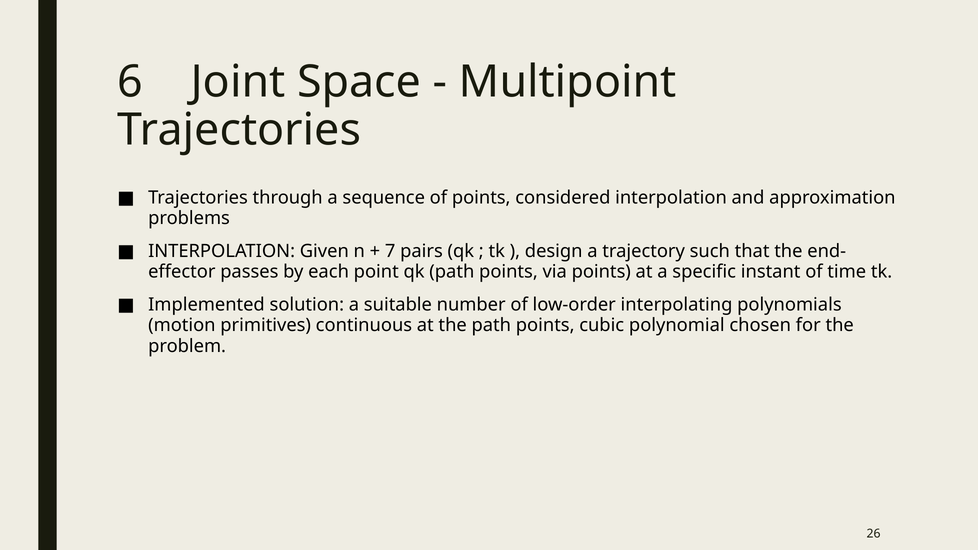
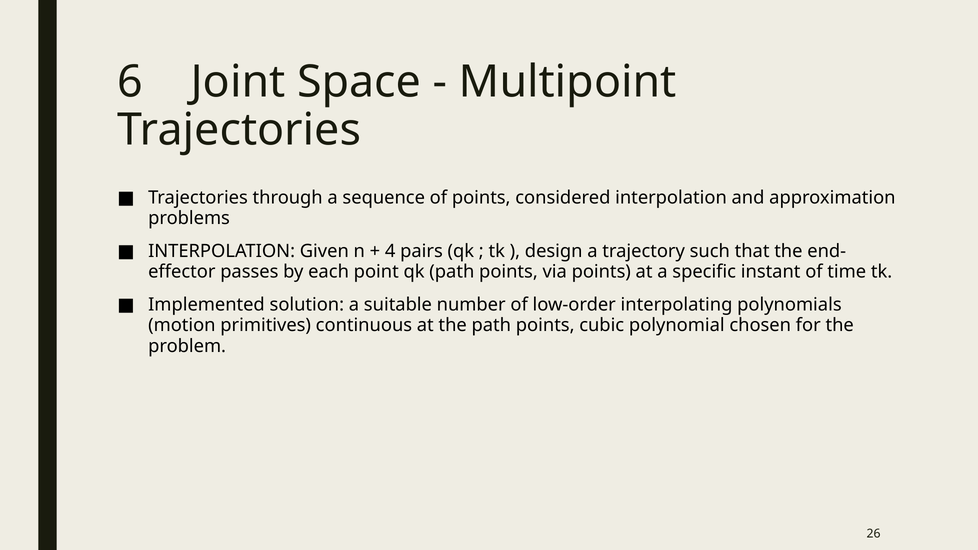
7: 7 -> 4 (390, 251)
